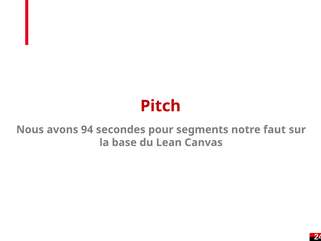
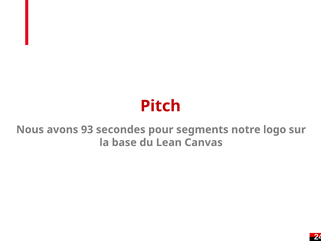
94: 94 -> 93 (87, 130)
faut: faut -> logo (275, 130)
